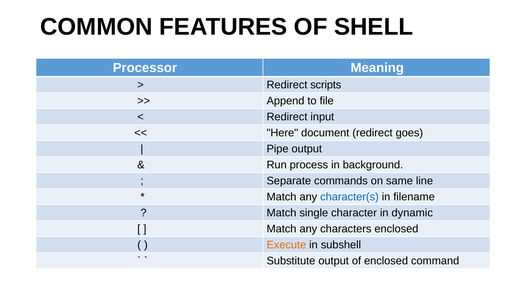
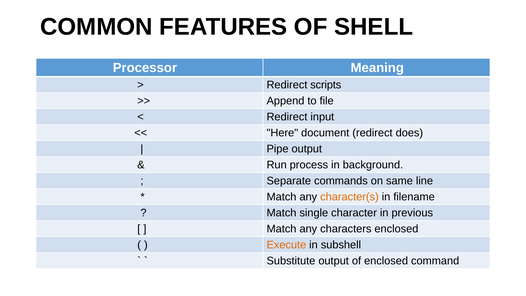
goes: goes -> does (409, 133)
character(s colour: blue -> orange (349, 197)
dynamic: dynamic -> previous (412, 213)
